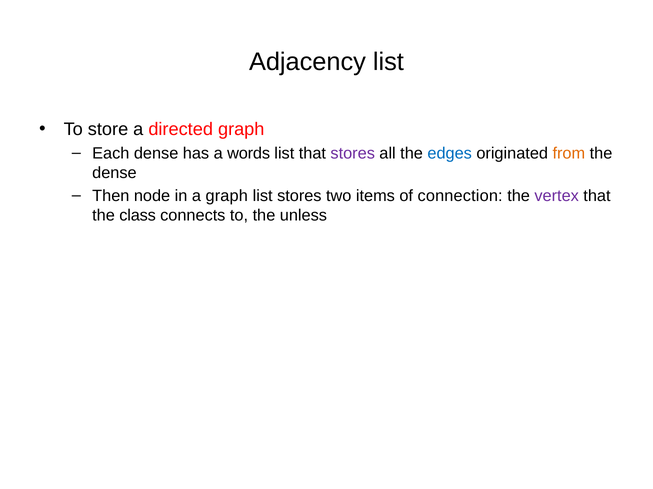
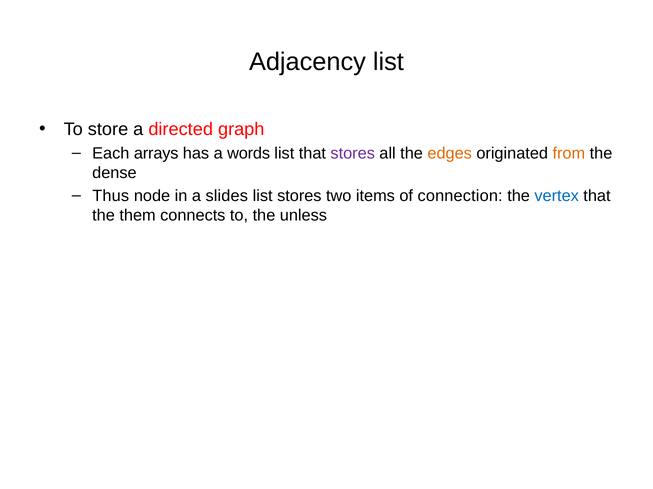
Each dense: dense -> arrays (156, 154)
edges colour: blue -> orange (450, 154)
Then: Then -> Thus (111, 196)
a graph: graph -> slides (227, 196)
vertex colour: purple -> blue (557, 196)
class: class -> them (138, 216)
